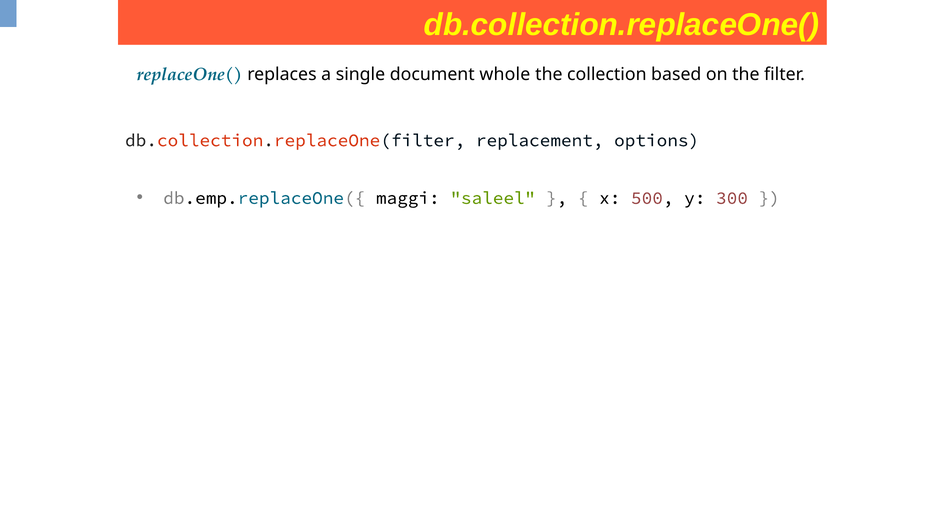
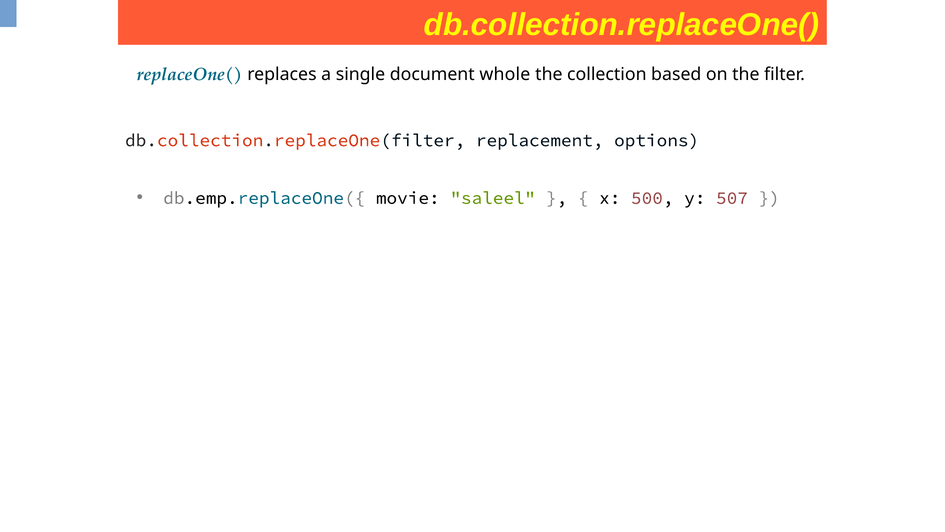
maggi: maggi -> movie (408, 198)
300: 300 -> 507 (732, 198)
